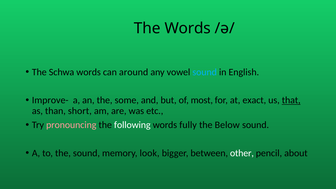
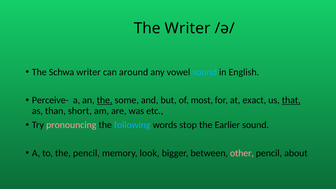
The Words: Words -> Writer (188, 28)
Schwa words: words -> writer (89, 72)
Improve-: Improve- -> Perceive- (50, 100)
the underline: none -> present (105, 100)
following colour: white -> light blue (132, 125)
fully: fully -> stop (188, 125)
Below: Below -> Earlier (227, 125)
the sound: sound -> pencil (86, 153)
other colour: white -> pink (242, 153)
